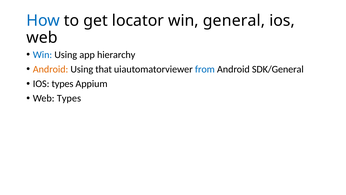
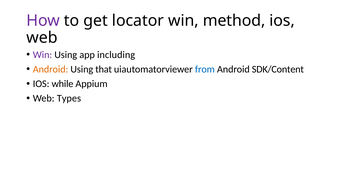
How colour: blue -> purple (43, 21)
general: general -> method (234, 21)
Win colour: blue -> purple (42, 55)
hierarchy: hierarchy -> including (116, 55)
SDK/General: SDK/General -> SDK/Content (278, 69)
IOS types: types -> while (62, 84)
